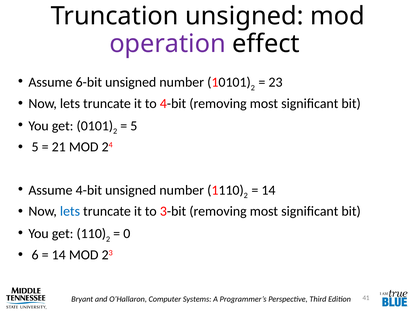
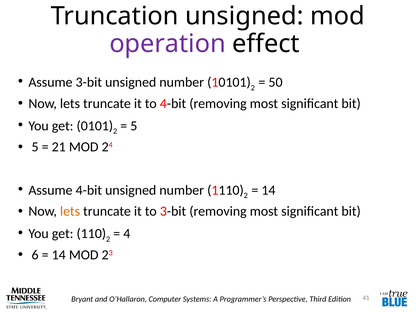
Assume 6-bit: 6-bit -> 3-bit (89, 82)
23: 23 -> 50 (276, 82)
lets colour: blue -> orange (70, 211)
0: 0 -> 4 (127, 234)
